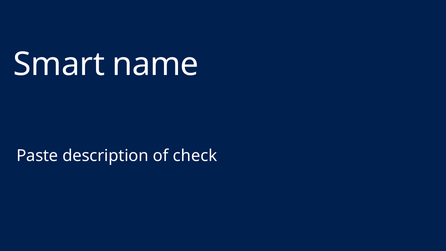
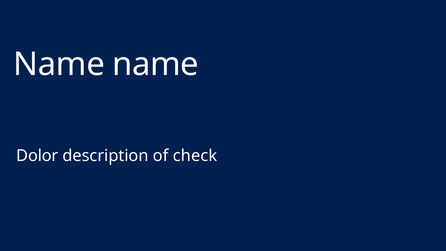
Smart: Smart -> Name (59, 64)
Paste: Paste -> Dolor (37, 156)
